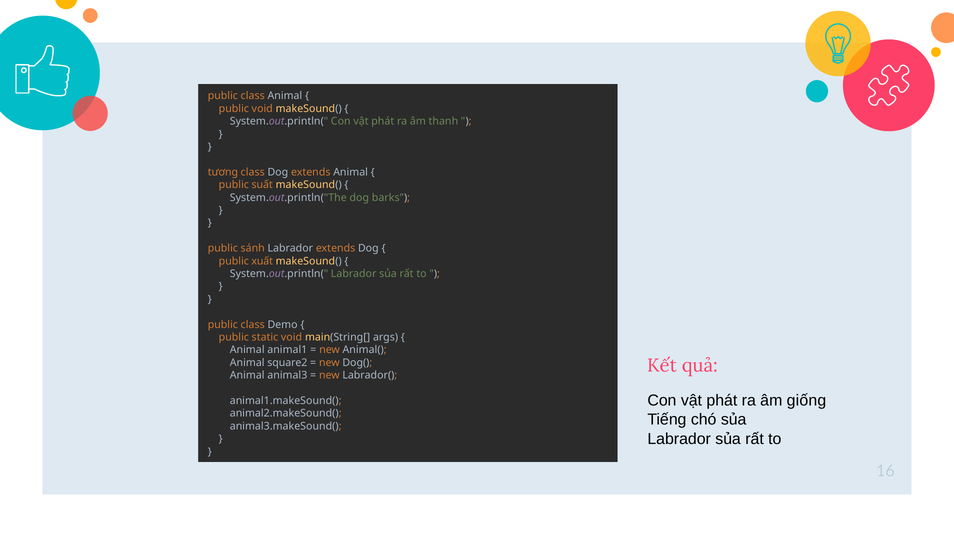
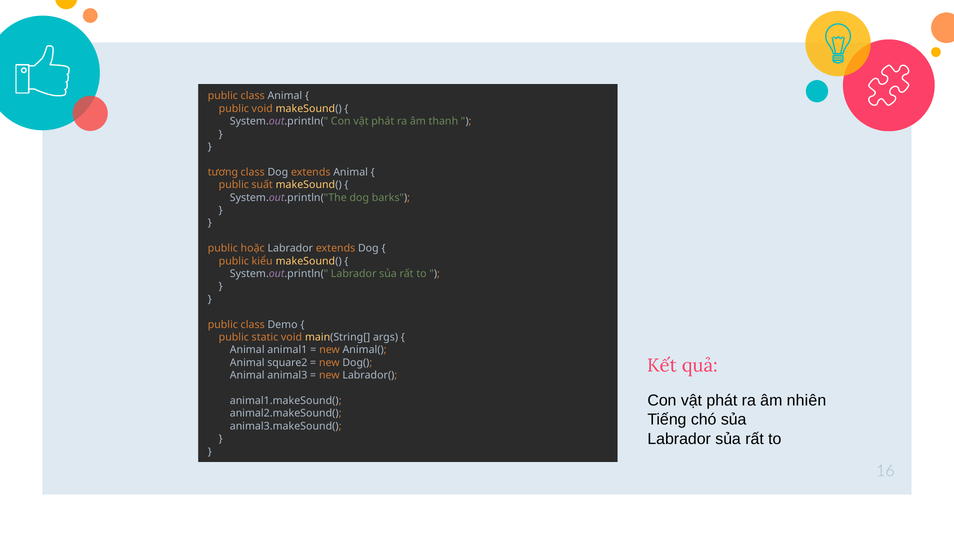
sánh: sánh -> hoặc (253, 248)
xuất: xuất -> kiểu (262, 261)
giống: giống -> nhiên (806, 400)
